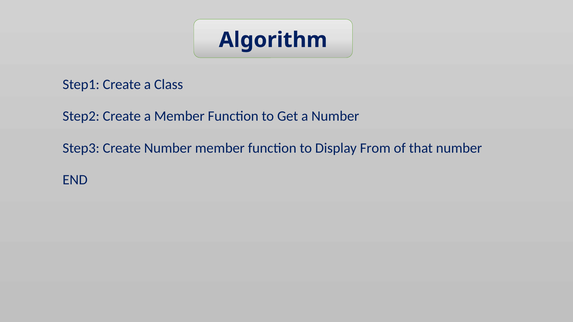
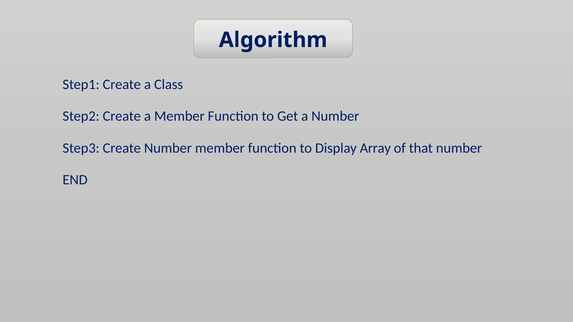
From: From -> Array (375, 148)
